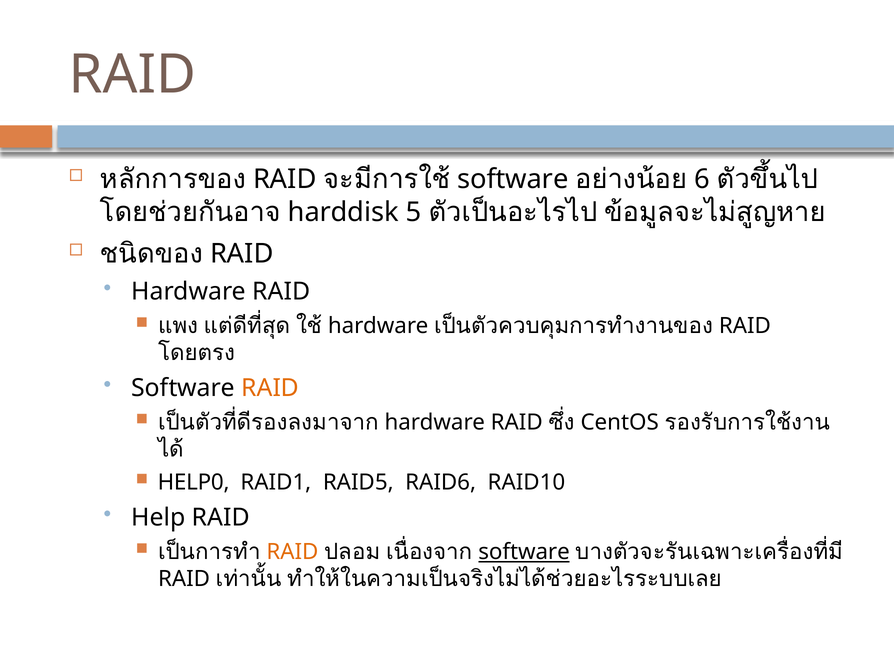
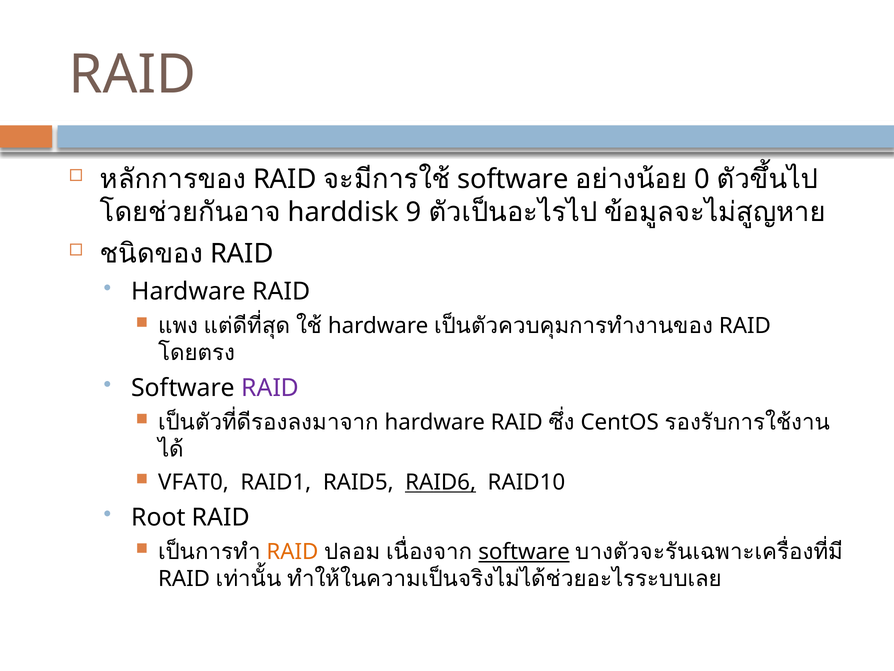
6: 6 -> 0 (702, 179)
5: 5 -> 9 (414, 212)
RAID colour: orange -> purple (270, 388)
HELP0: HELP0 -> VFAT0 (193, 482)
RAID6 underline: none -> present (441, 482)
Help: Help -> Root (158, 517)
